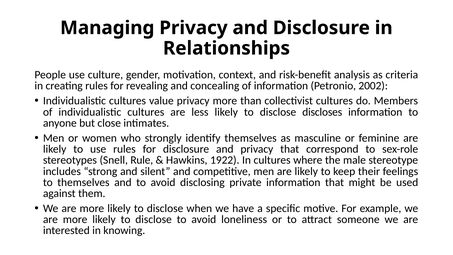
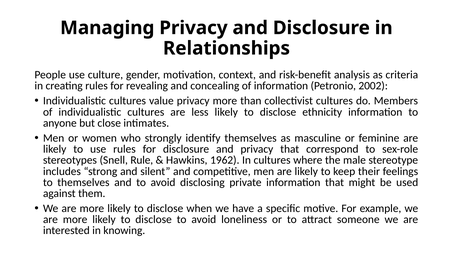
discloses: discloses -> ethnicity (322, 112)
1922: 1922 -> 1962 (225, 160)
